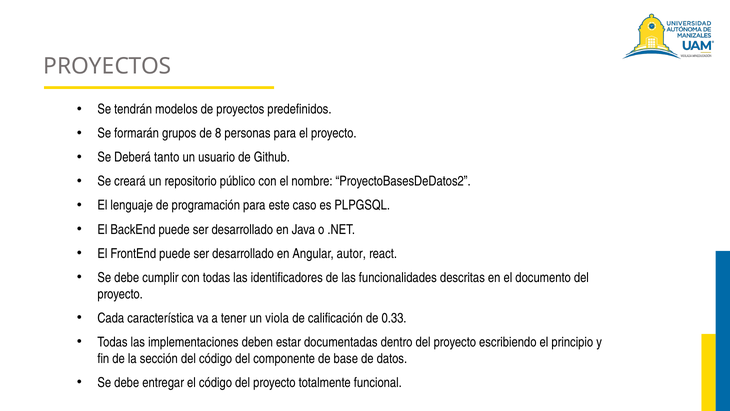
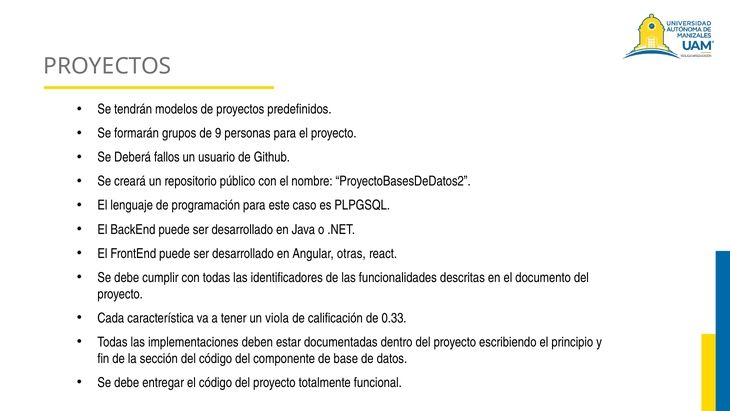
8: 8 -> 9 (218, 133)
tanto: tanto -> fallos (167, 157)
autor: autor -> otras (351, 253)
